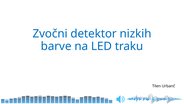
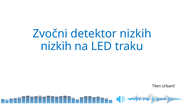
barve: barve -> nizkih (56, 46)
